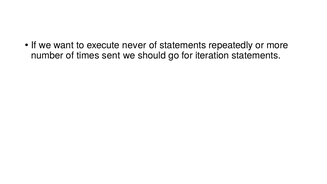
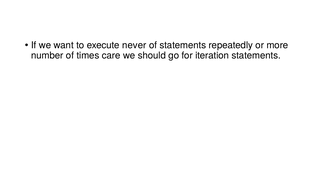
sent: sent -> care (111, 56)
